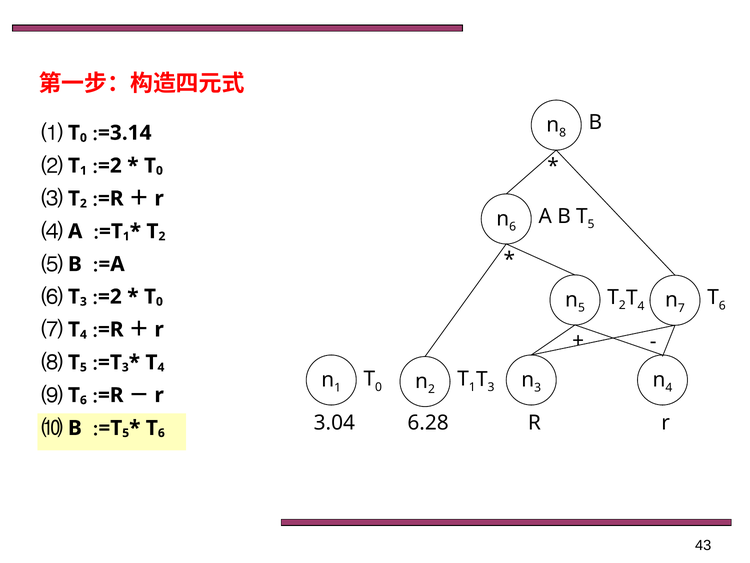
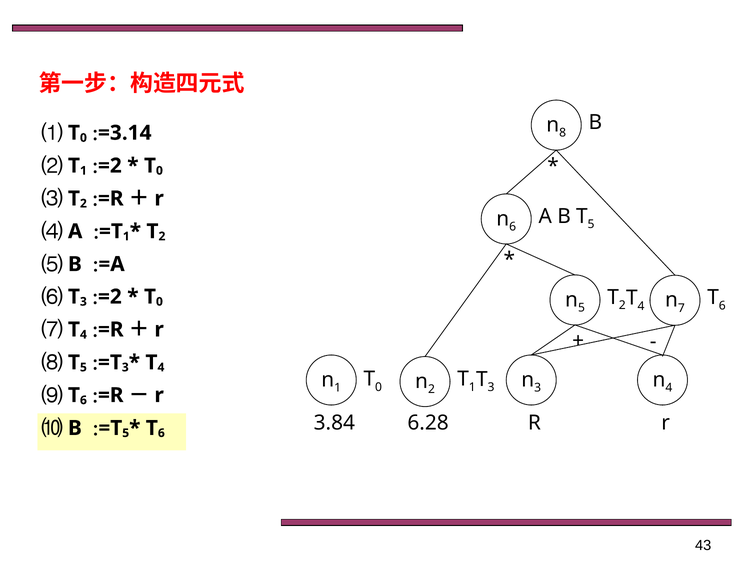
3.04: 3.04 -> 3.84 (334, 422)
